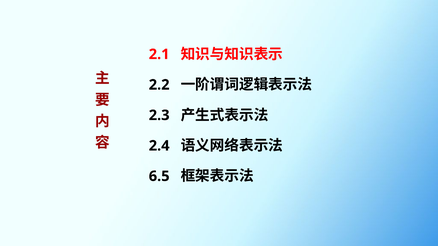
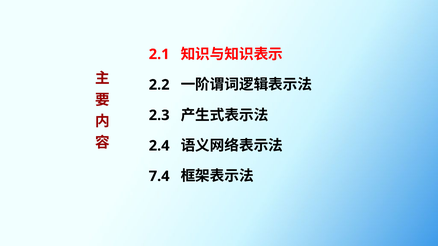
6.5: 6.5 -> 7.4 (159, 176)
